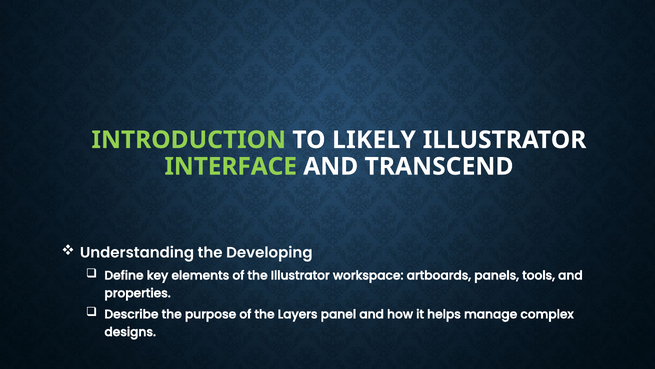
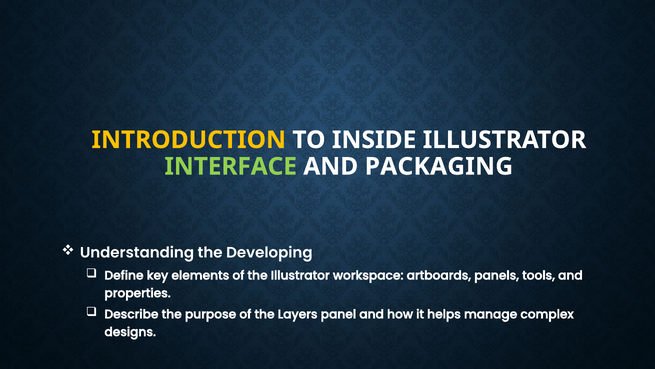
INTRODUCTION colour: light green -> yellow (189, 140)
LIKELY: LIKELY -> INSIDE (374, 140)
TRANSCEND: TRANSCEND -> PACKAGING (439, 166)
